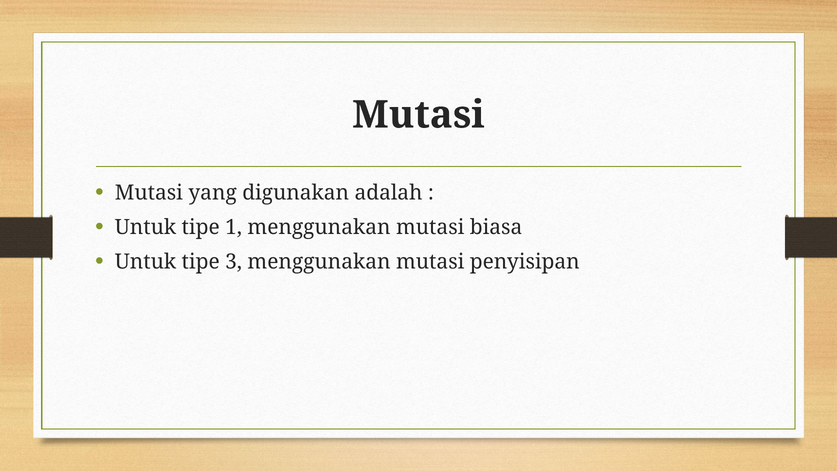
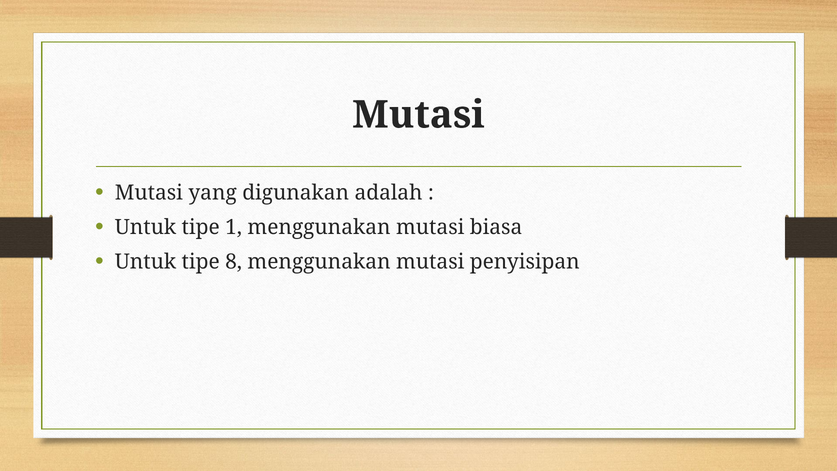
3: 3 -> 8 (234, 262)
